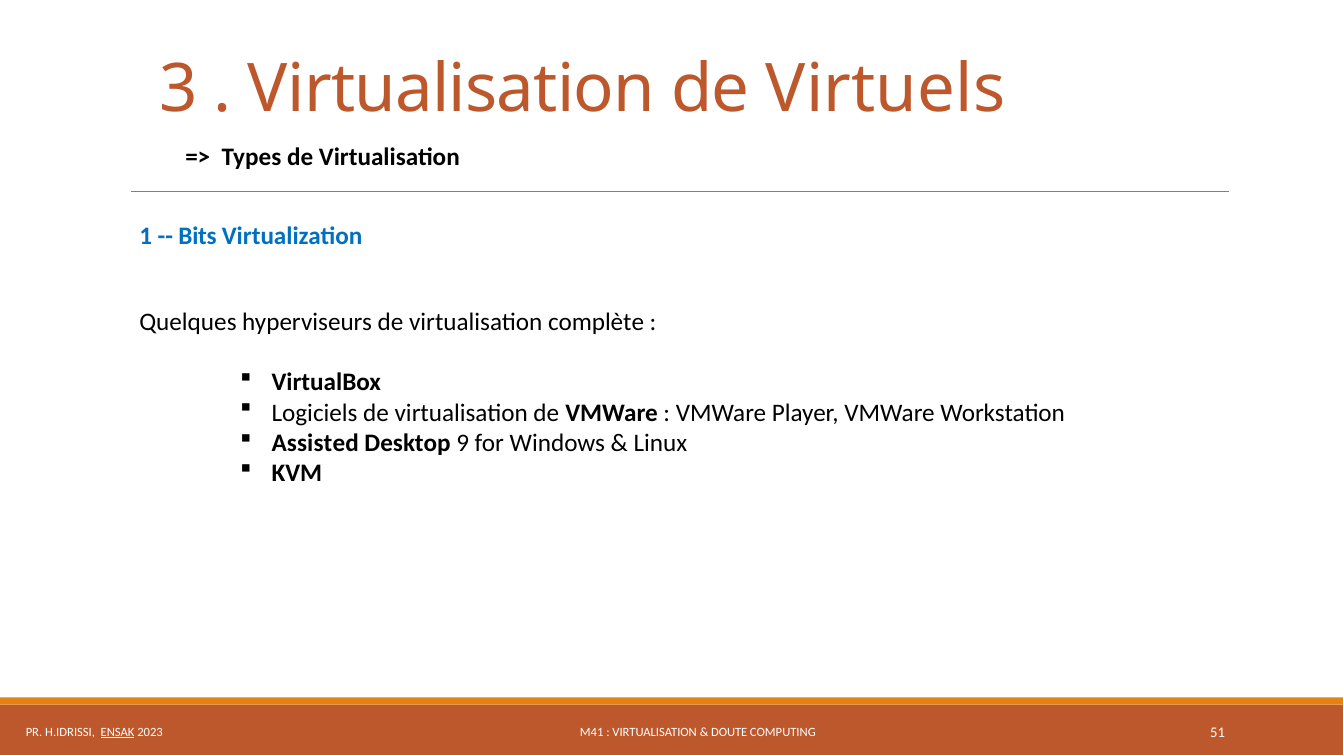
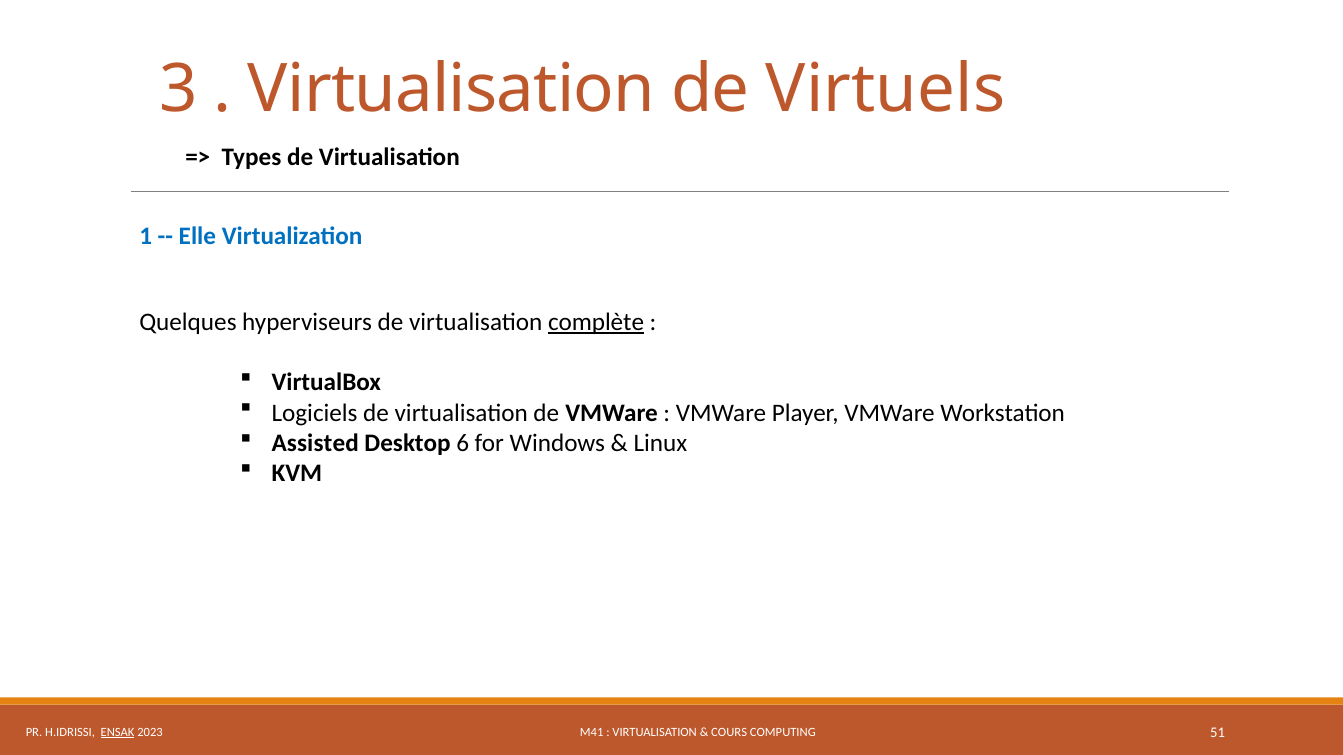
Bits: Bits -> Elle (197, 237)
complète underline: none -> present (596, 322)
9: 9 -> 6 (463, 443)
DOUTE: DOUTE -> COURS (729, 733)
